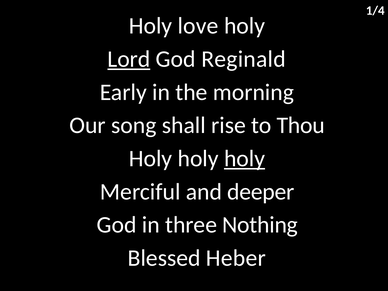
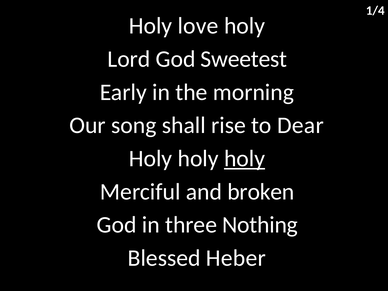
Lord underline: present -> none (129, 59)
Reginald: Reginald -> Sweetest (244, 59)
Thou: Thou -> Dear (300, 125)
deeper: deeper -> broken (261, 192)
